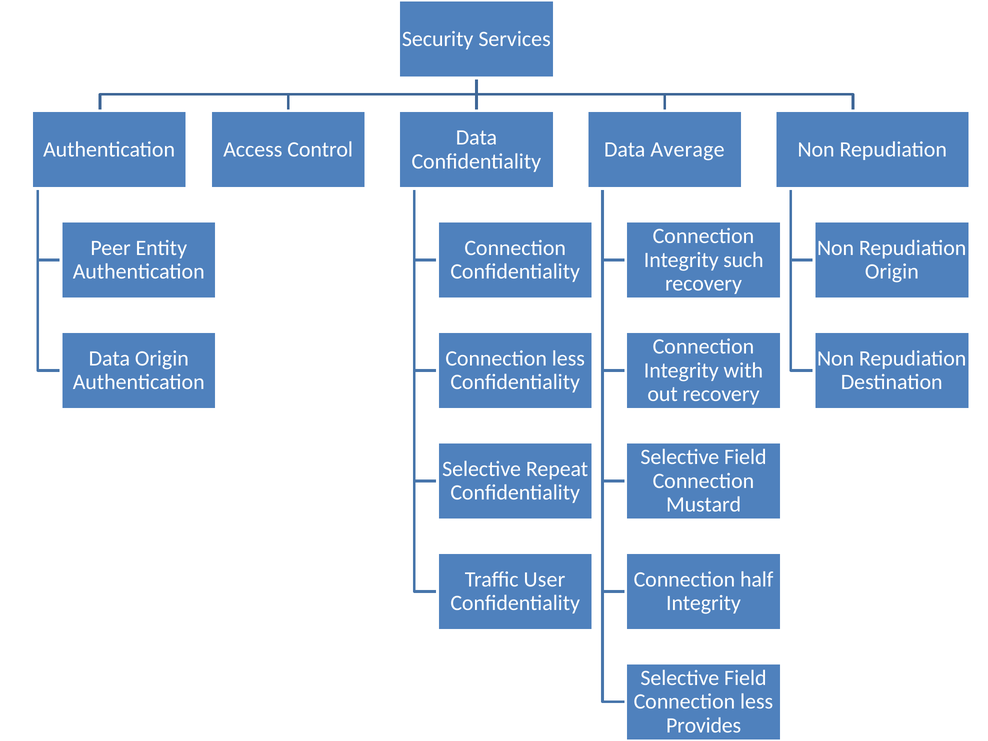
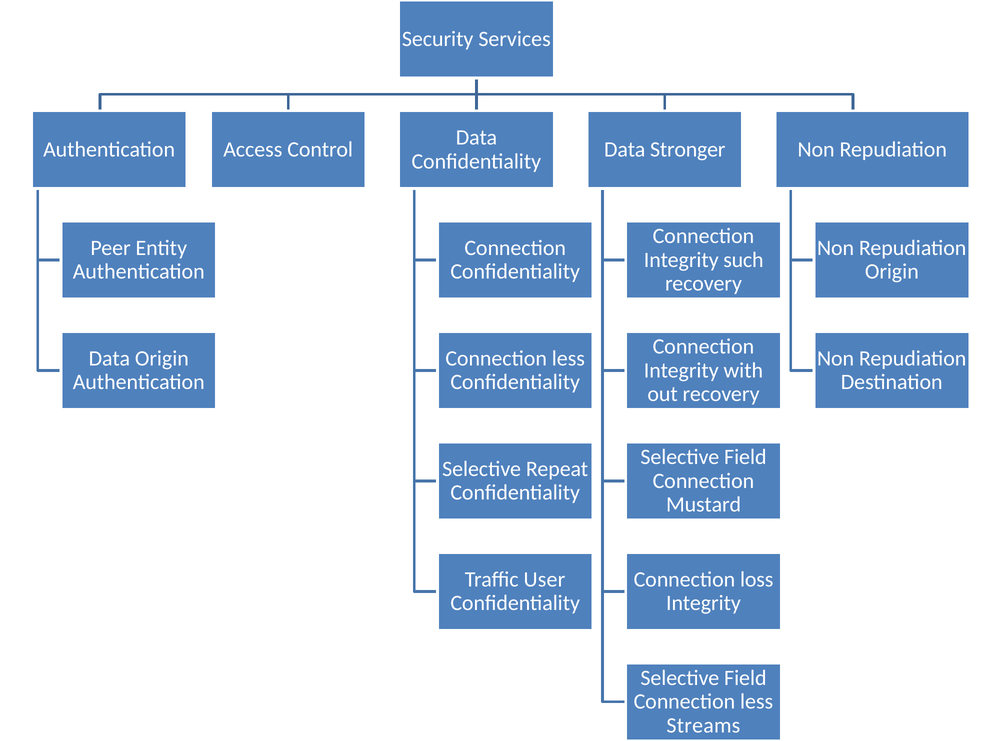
Average: Average -> Stronger (688, 149)
half: half -> loss (757, 579)
Provides: Provides -> Streams (703, 725)
